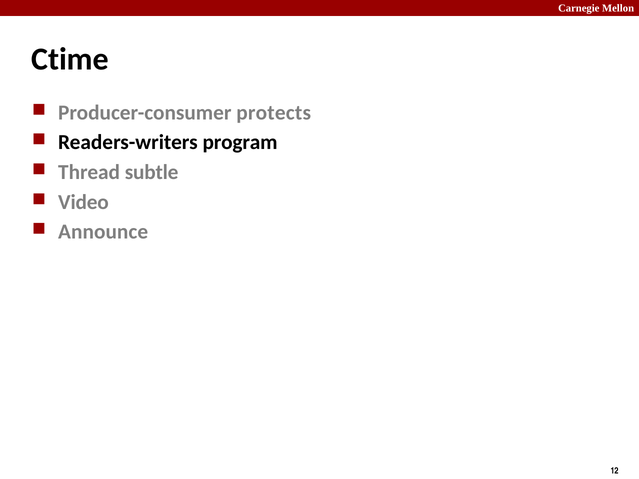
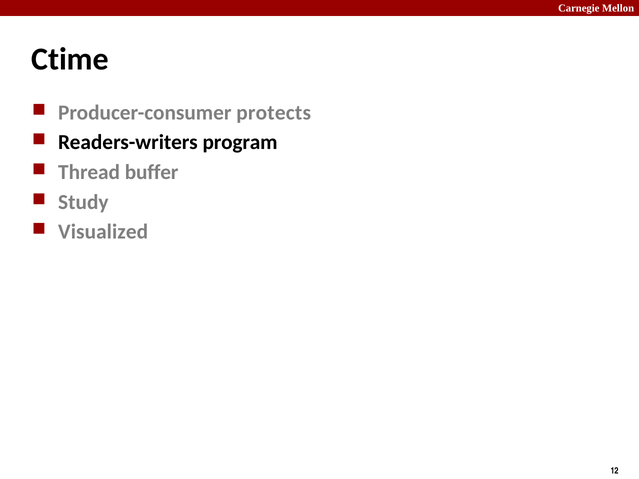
subtle: subtle -> buffer (152, 172)
Video: Video -> Study (83, 202)
Announce: Announce -> Visualized (103, 232)
